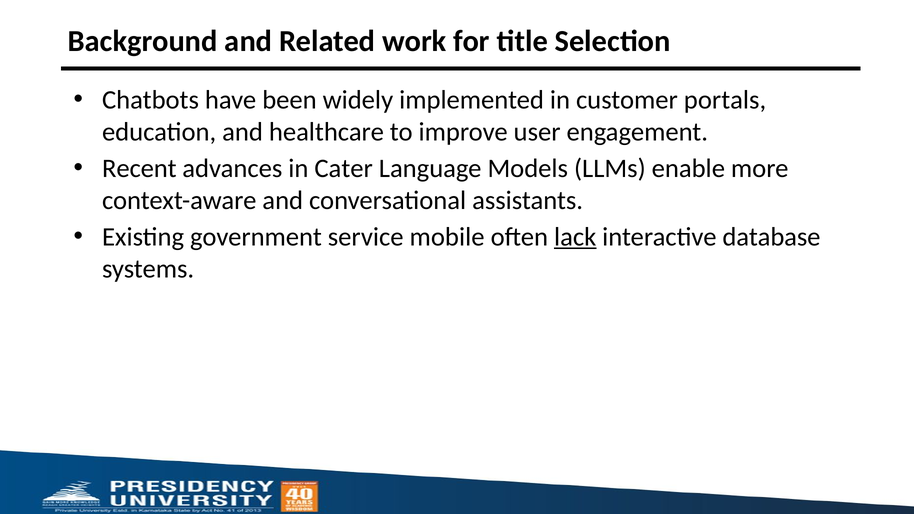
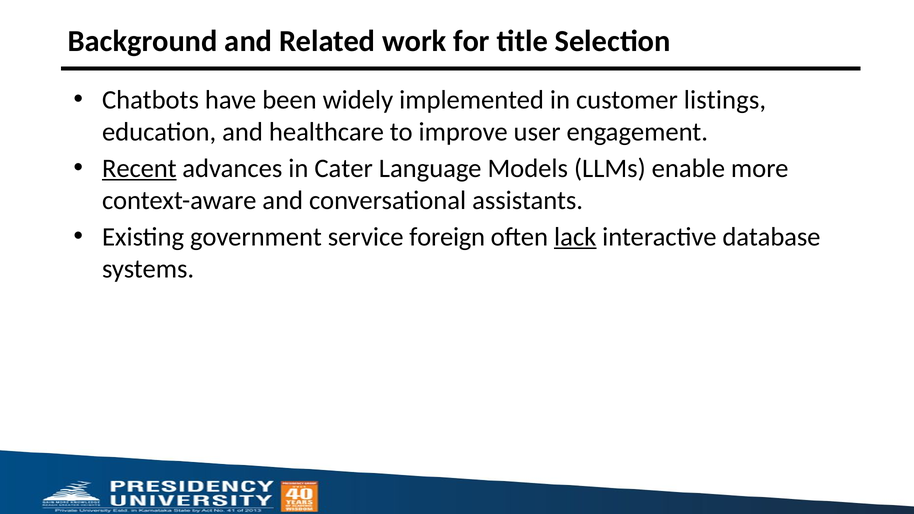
portals: portals -> listings (725, 100)
Recent underline: none -> present (139, 168)
mobile: mobile -> foreign (447, 237)
